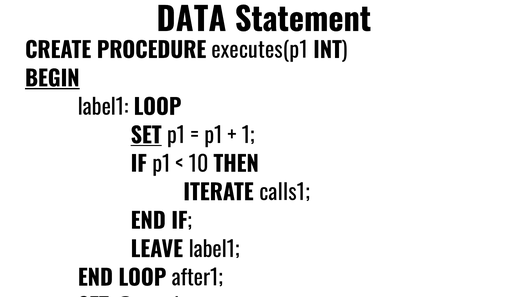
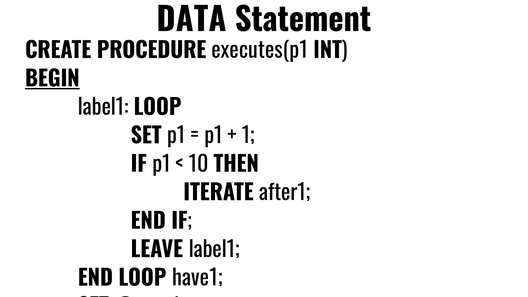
SET underline: present -> none (146, 136)
calls1: calls1 -> after1 (285, 193)
after1: after1 -> have1 (197, 278)
